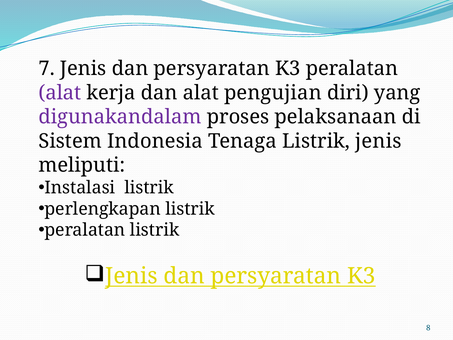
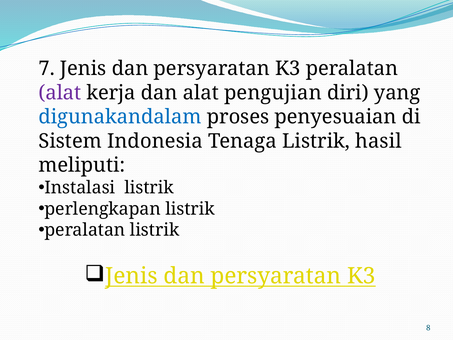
digunakandalam colour: purple -> blue (120, 117)
pelaksanaan: pelaksanaan -> penyesuaian (336, 117)
Listrik jenis: jenis -> hasil (378, 141)
